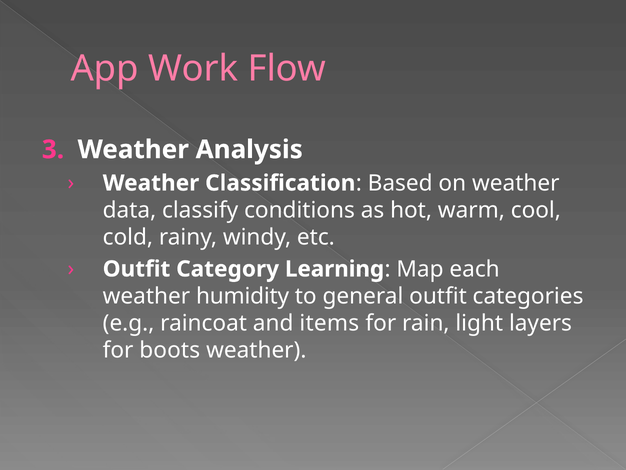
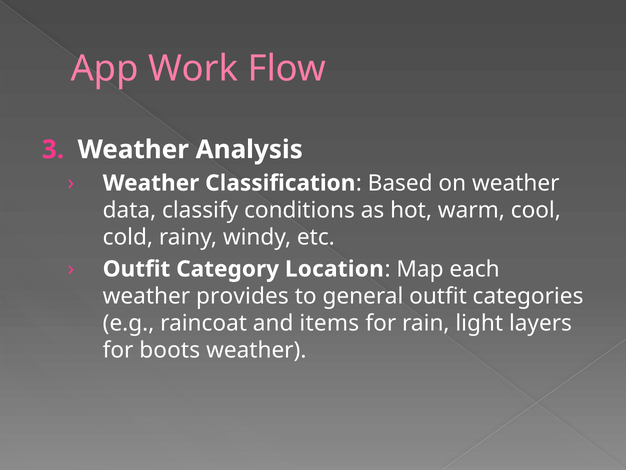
Learning: Learning -> Location (334, 269)
humidity: humidity -> provides (242, 296)
